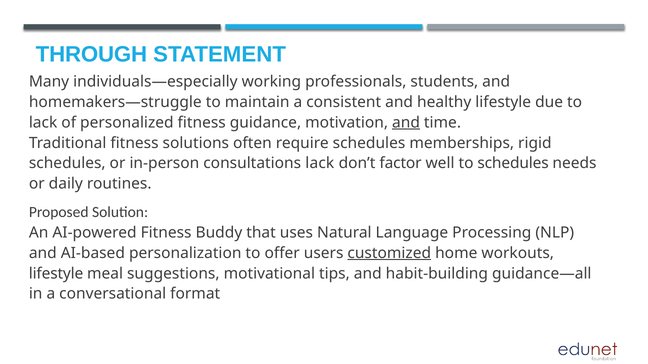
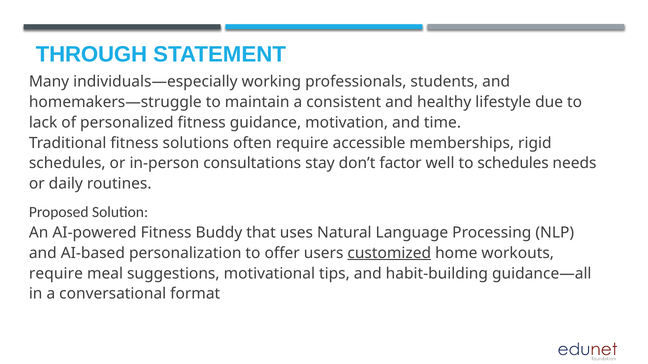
and underline: present -> none (406, 123)
require schedules: schedules -> accessible (369, 143)
consultations lack: lack -> stay (320, 164)
lifestyle: lifestyle -> require (56, 274)
